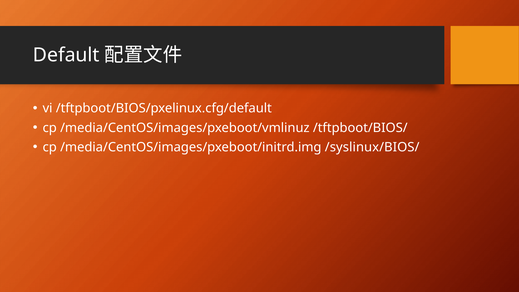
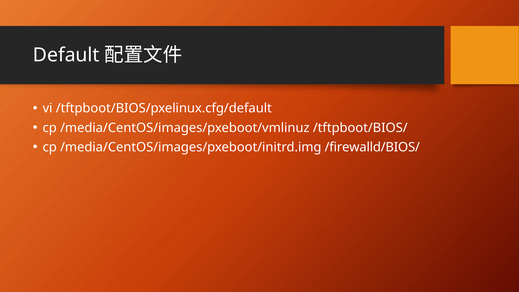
/syslinux/BIOS/: /syslinux/BIOS/ -> /firewalld/BIOS/ (372, 147)
